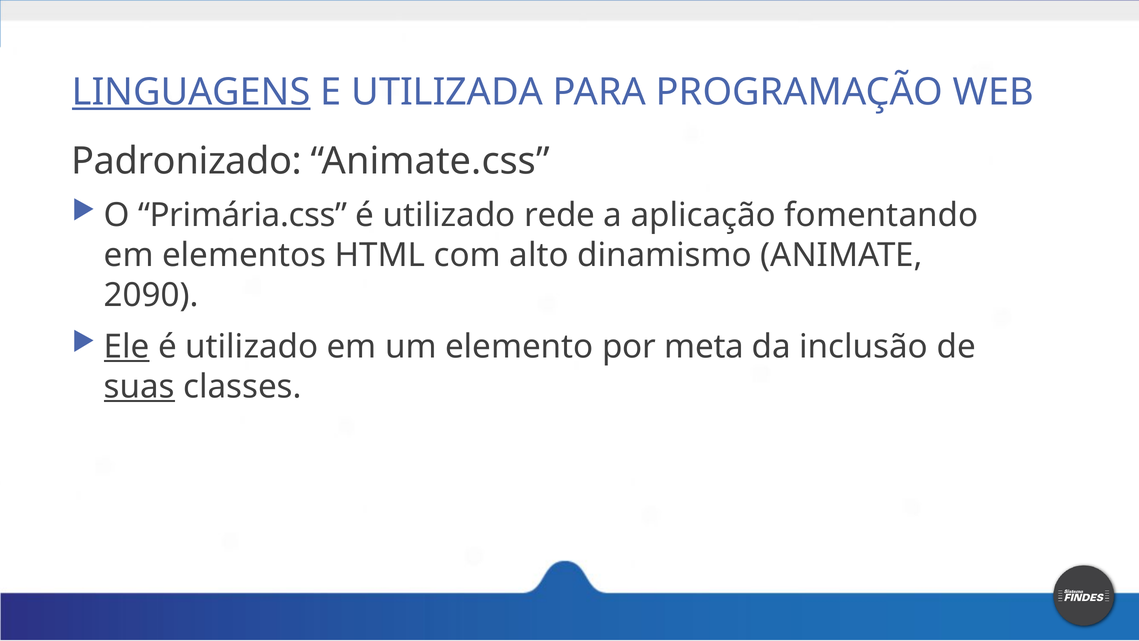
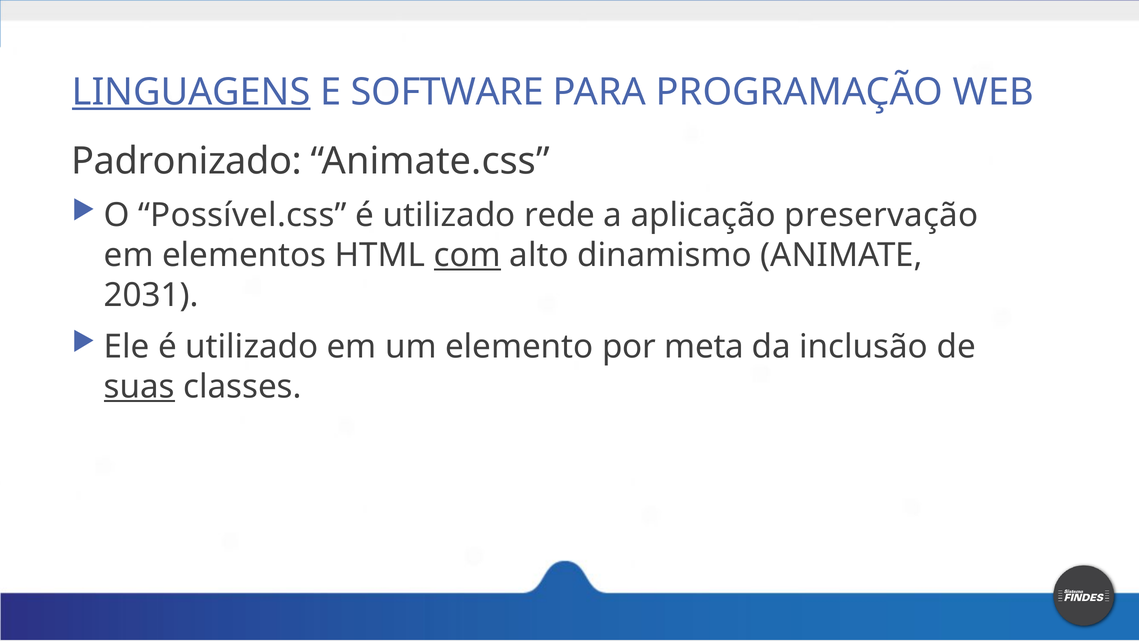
UTILIZADA: UTILIZADA -> SOFTWARE (447, 92)
Primária.css: Primária.css -> Possível.css (242, 215)
fomentando: fomentando -> preservação (881, 215)
com underline: none -> present (467, 255)
2090: 2090 -> 2031 (151, 295)
Ele underline: present -> none (127, 347)
